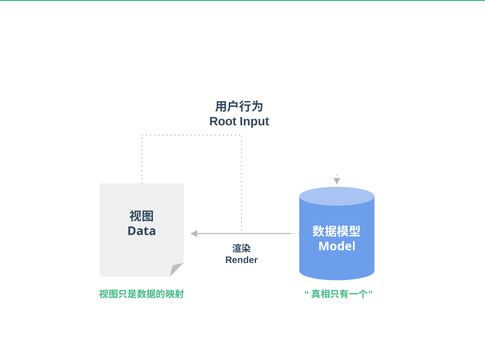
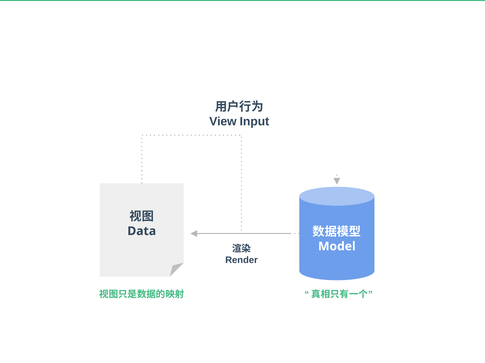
Root: Root -> View (223, 122)
